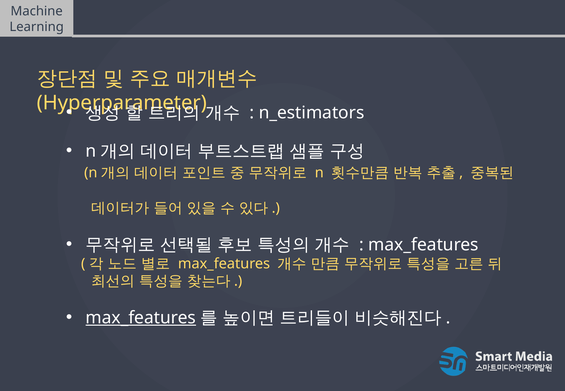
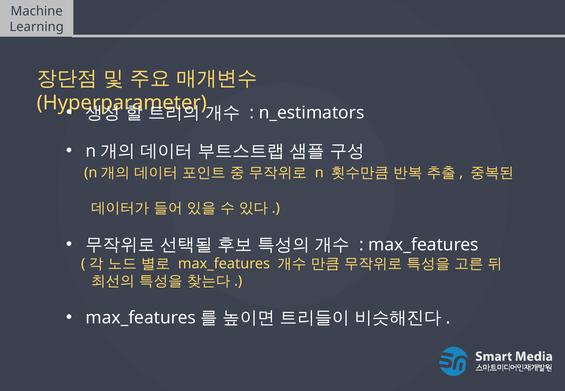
max_features underline: present -> none (141, 318)
